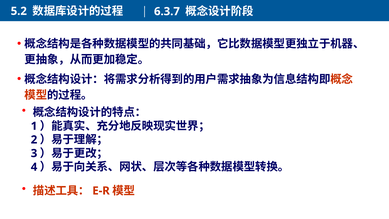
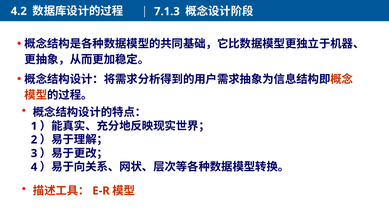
5.2: 5.2 -> 4.2 (19, 11)
6.3.7: 6.3.7 -> 7.1.3 (167, 11)
